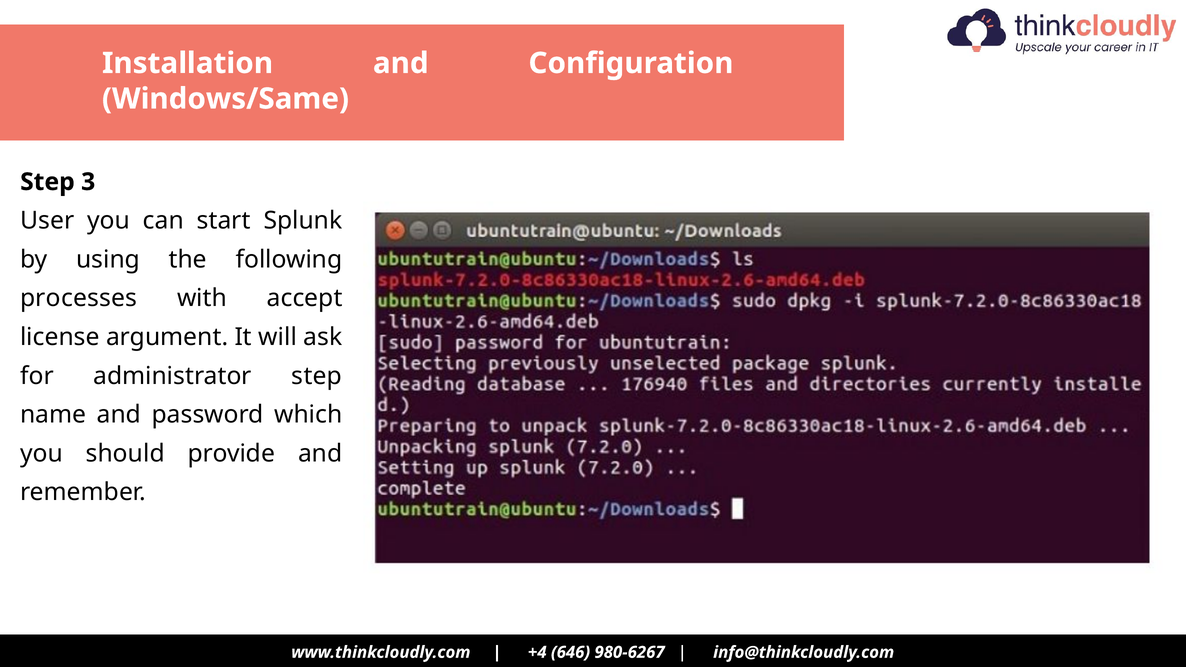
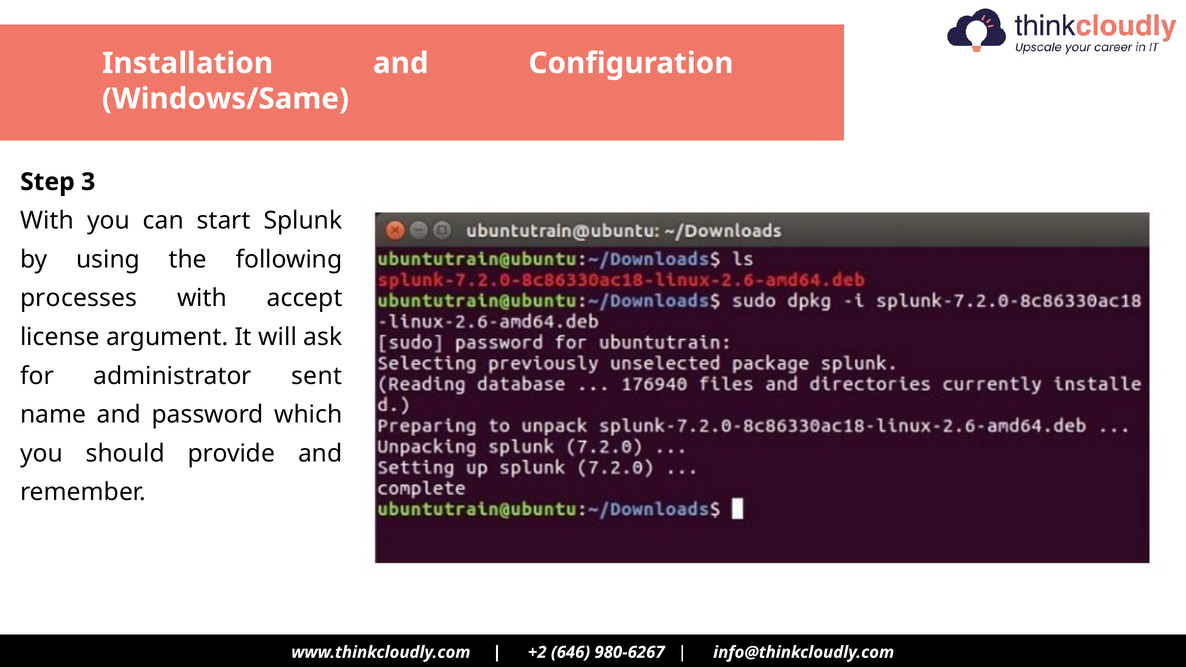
User: User -> With (47, 221)
administrator step: step -> sent (317, 376)
+4: +4 -> +2 (537, 652)
